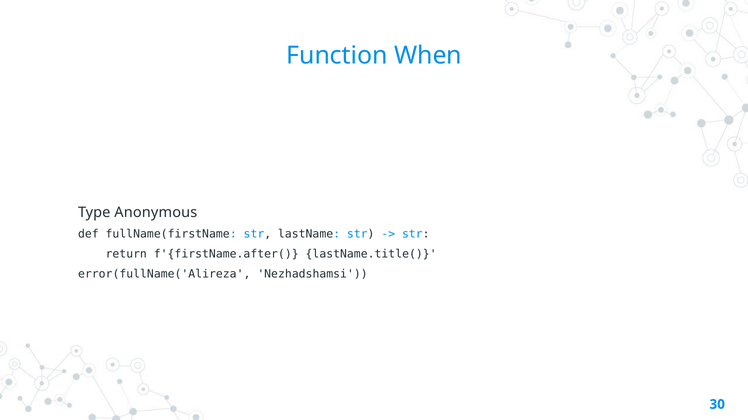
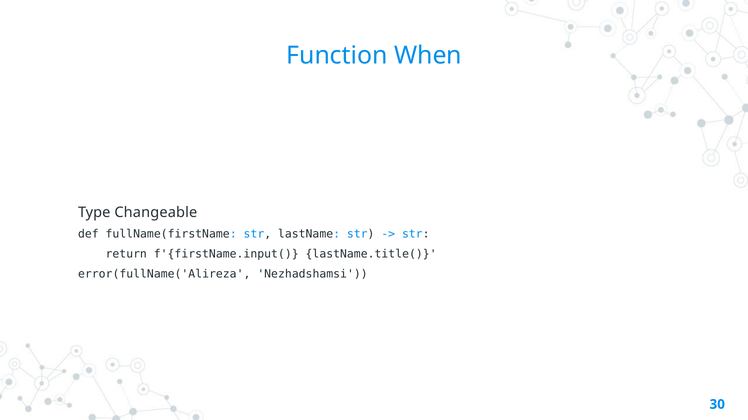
Anonymous: Anonymous -> Changeable (156, 213)
f'{firstName.after(: f'{firstName.after( -> f'{firstName.input( (226, 254)
